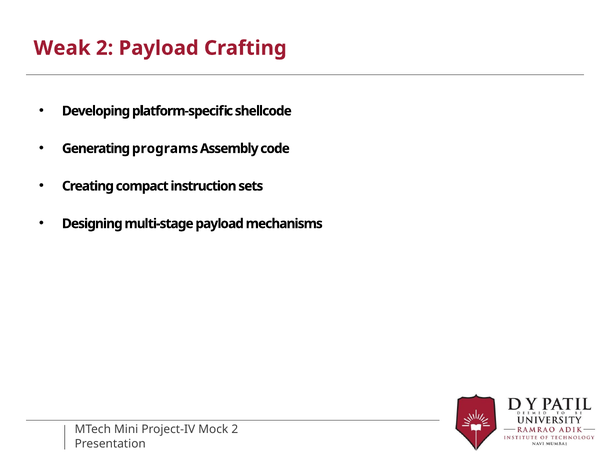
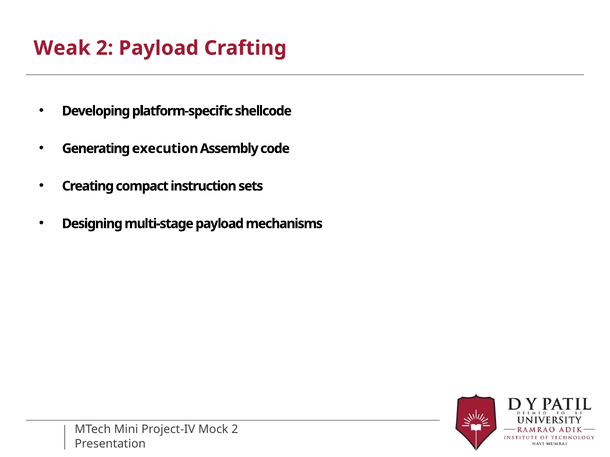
programs: programs -> execution (165, 149)
